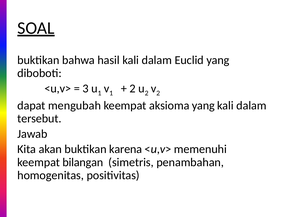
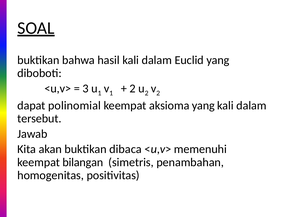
mengubah: mengubah -> polinomial (74, 105)
karena: karena -> dibaca (126, 149)
